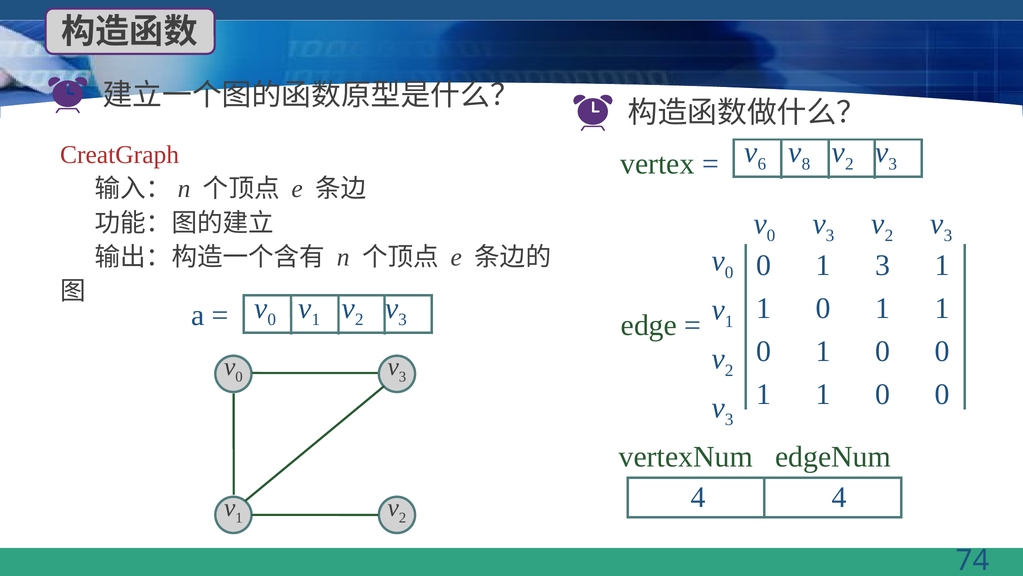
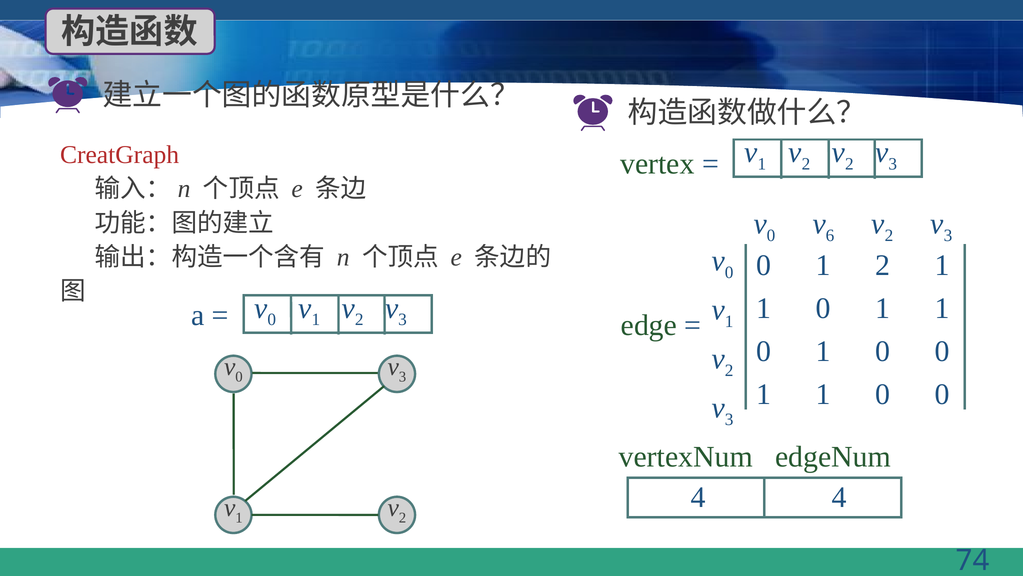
6: 6 -> 1 (762, 164)
8: 8 -> 2 (806, 164)
3: 3 -> 6 (830, 235)
1 3: 3 -> 2 (883, 265)
